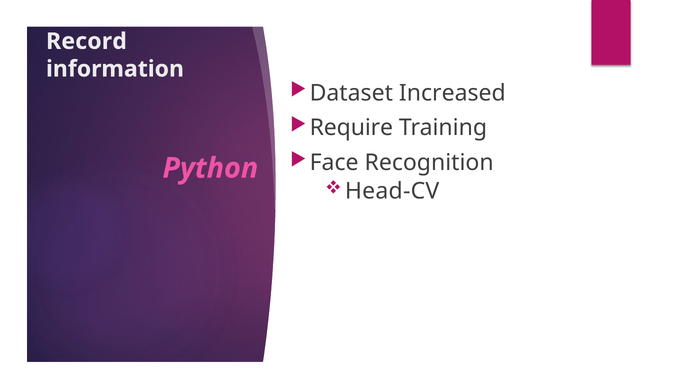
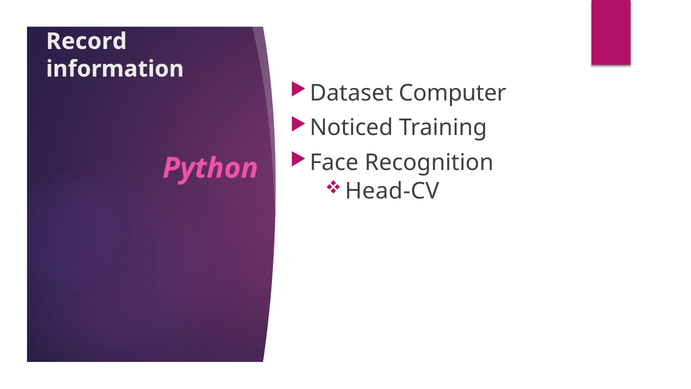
Increased: Increased -> Computer (452, 93)
Require: Require -> Noticed (351, 128)
